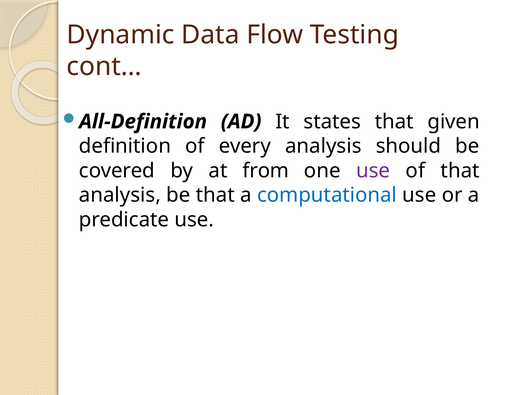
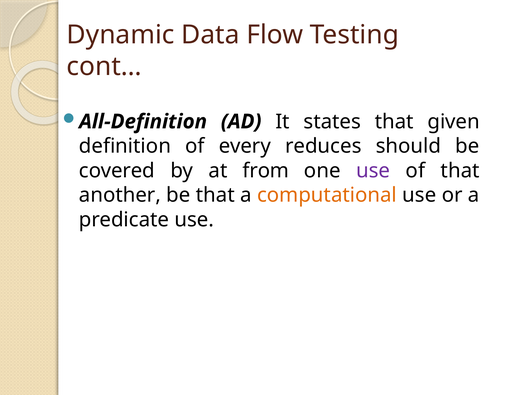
every analysis: analysis -> reduces (323, 146)
analysis: analysis -> another (120, 195)
computational colour: blue -> orange (327, 195)
